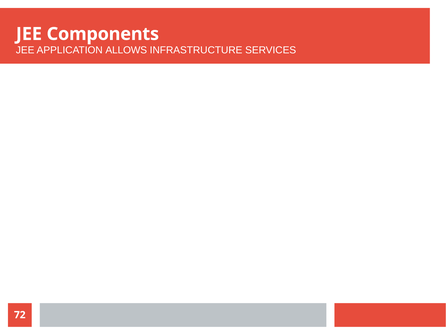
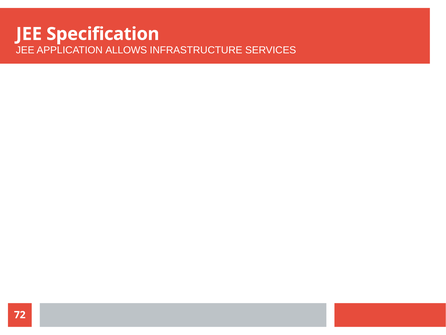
Components: Components -> Specification (103, 34)
